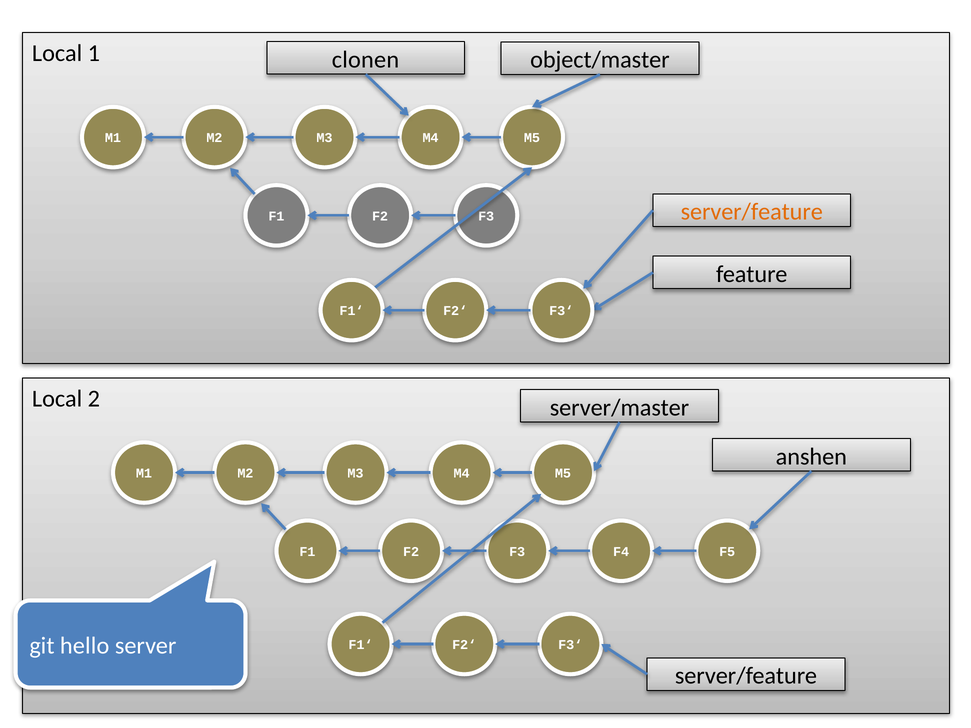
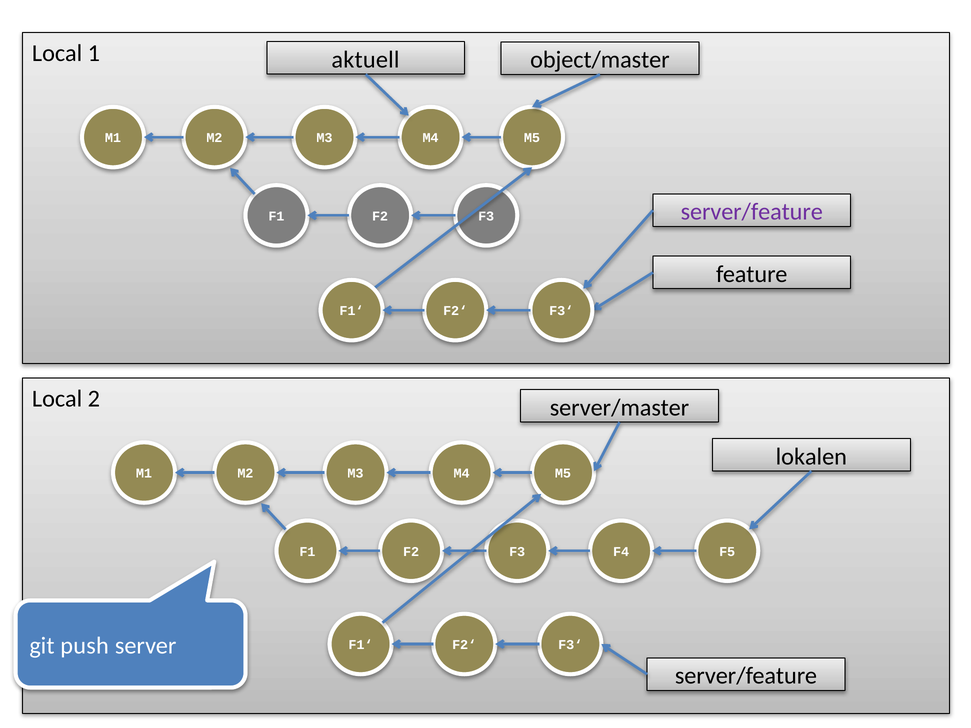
clonen: clonen -> aktuell (365, 60)
server/feature colour: orange -> purple (752, 212)
anshen: anshen -> lokalen (811, 457)
hello: hello -> push (85, 646)
